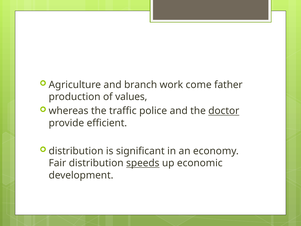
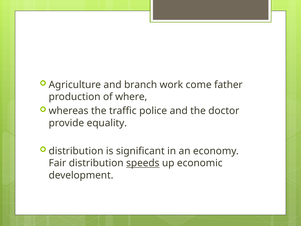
values: values -> where (131, 97)
doctor underline: present -> none (224, 111)
efficient: efficient -> equality (107, 123)
